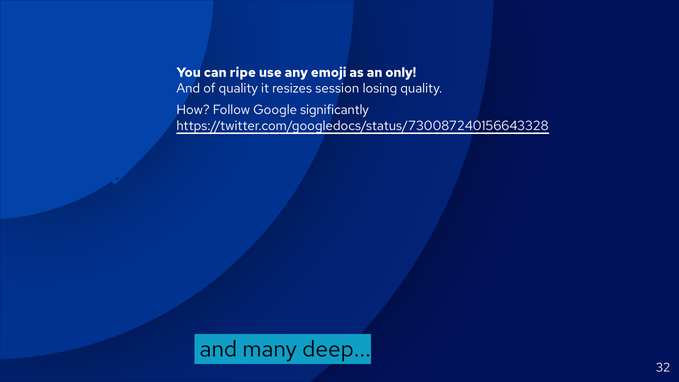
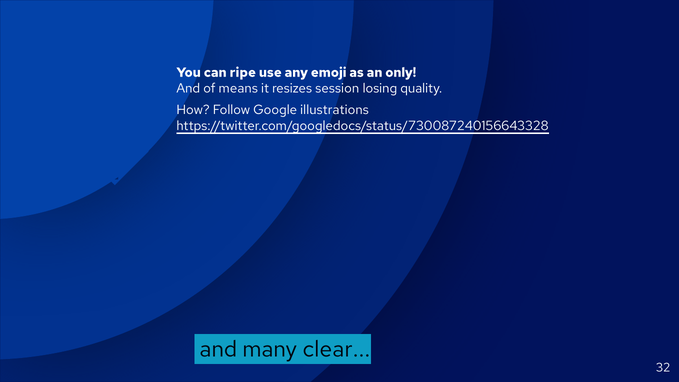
of quality: quality -> means (238, 88)
significantly: significantly -> illustrations (334, 110)
deep: deep -> clear (336, 349)
